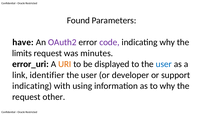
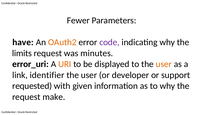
Found: Found -> Fewer (78, 21)
OAuth2 colour: purple -> orange (62, 42)
user colour: blue -> orange (164, 64)
indicating: indicating -> requested (32, 86)
using: using -> given (82, 86)
other: other -> make (54, 97)
